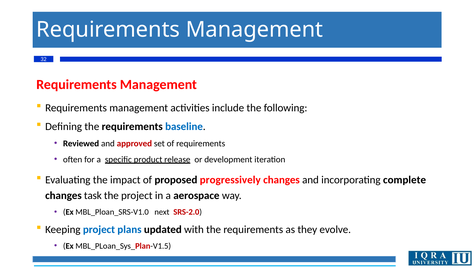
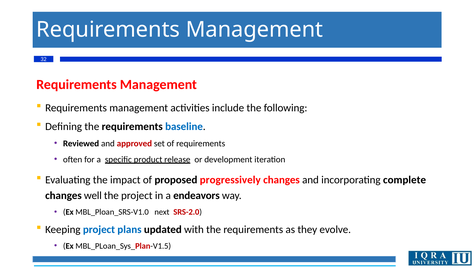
task: task -> well (93, 196)
aerospace: aerospace -> endeavors (196, 196)
